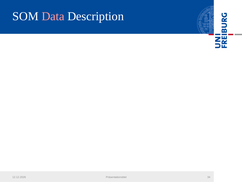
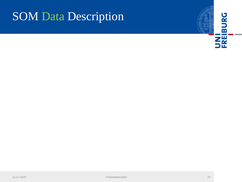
Data colour: pink -> light green (53, 16)
